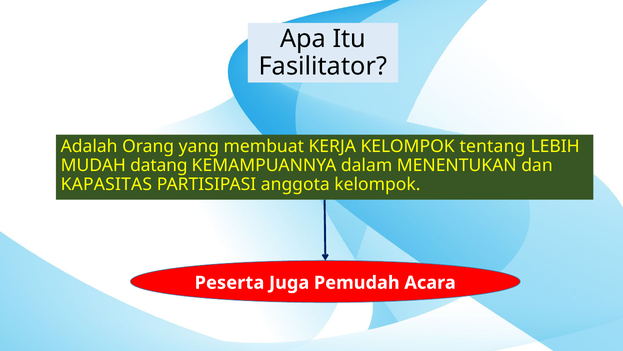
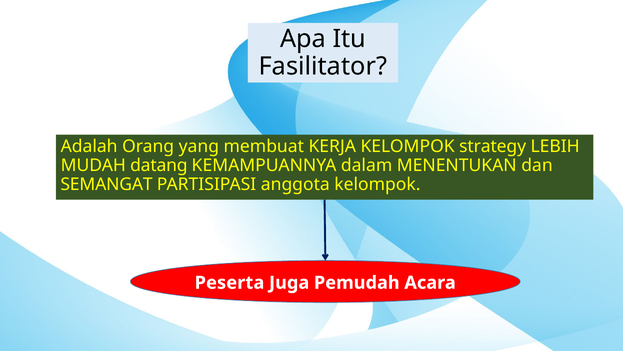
tentang: tentang -> strategy (493, 146)
KAPASITAS: KAPASITAS -> SEMANGAT (107, 184)
